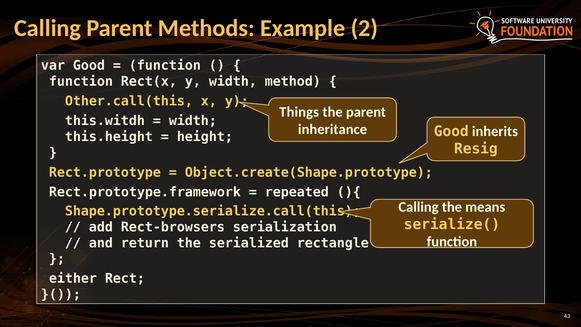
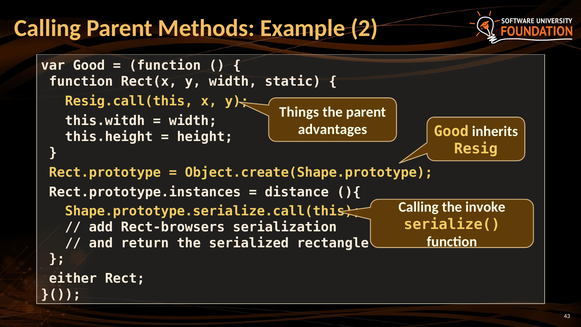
method: method -> static (293, 82)
Other.call(this: Other.call(this -> Resig.call(this (129, 101)
inheritance: inheritance -> advantages (333, 129)
Rect.prototype.framework: Rect.prototype.framework -> Rect.prototype.instances (145, 192)
repeated: repeated -> distance (297, 192)
means: means -> invoke (485, 207)
